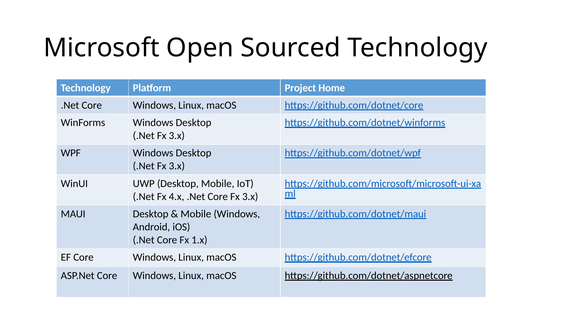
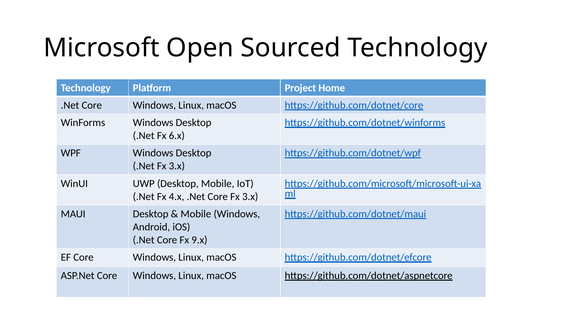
3.x: 3.x -> 6.x (177, 136)
1.x: 1.x -> 9.x (199, 240)
